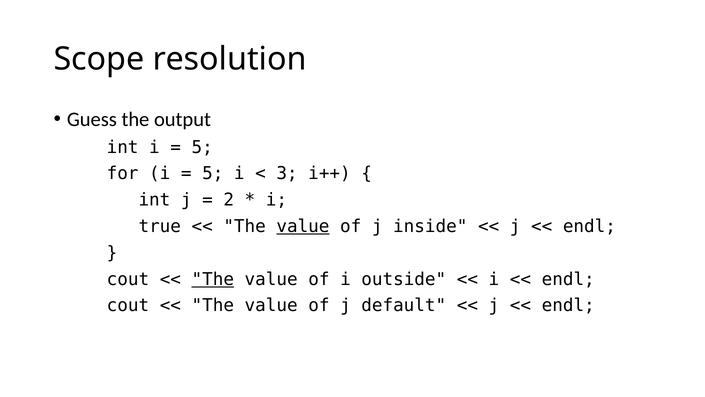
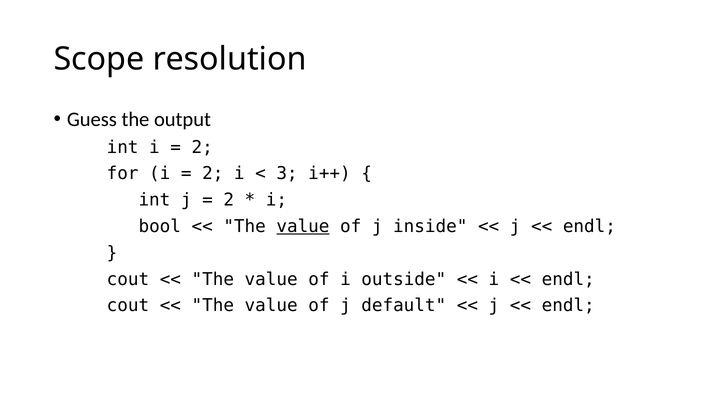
5: 5 -> 2 (202, 147)
5: 5 -> 2 (213, 173)
true: true -> bool (160, 226)
The underline: present -> none (213, 279)
